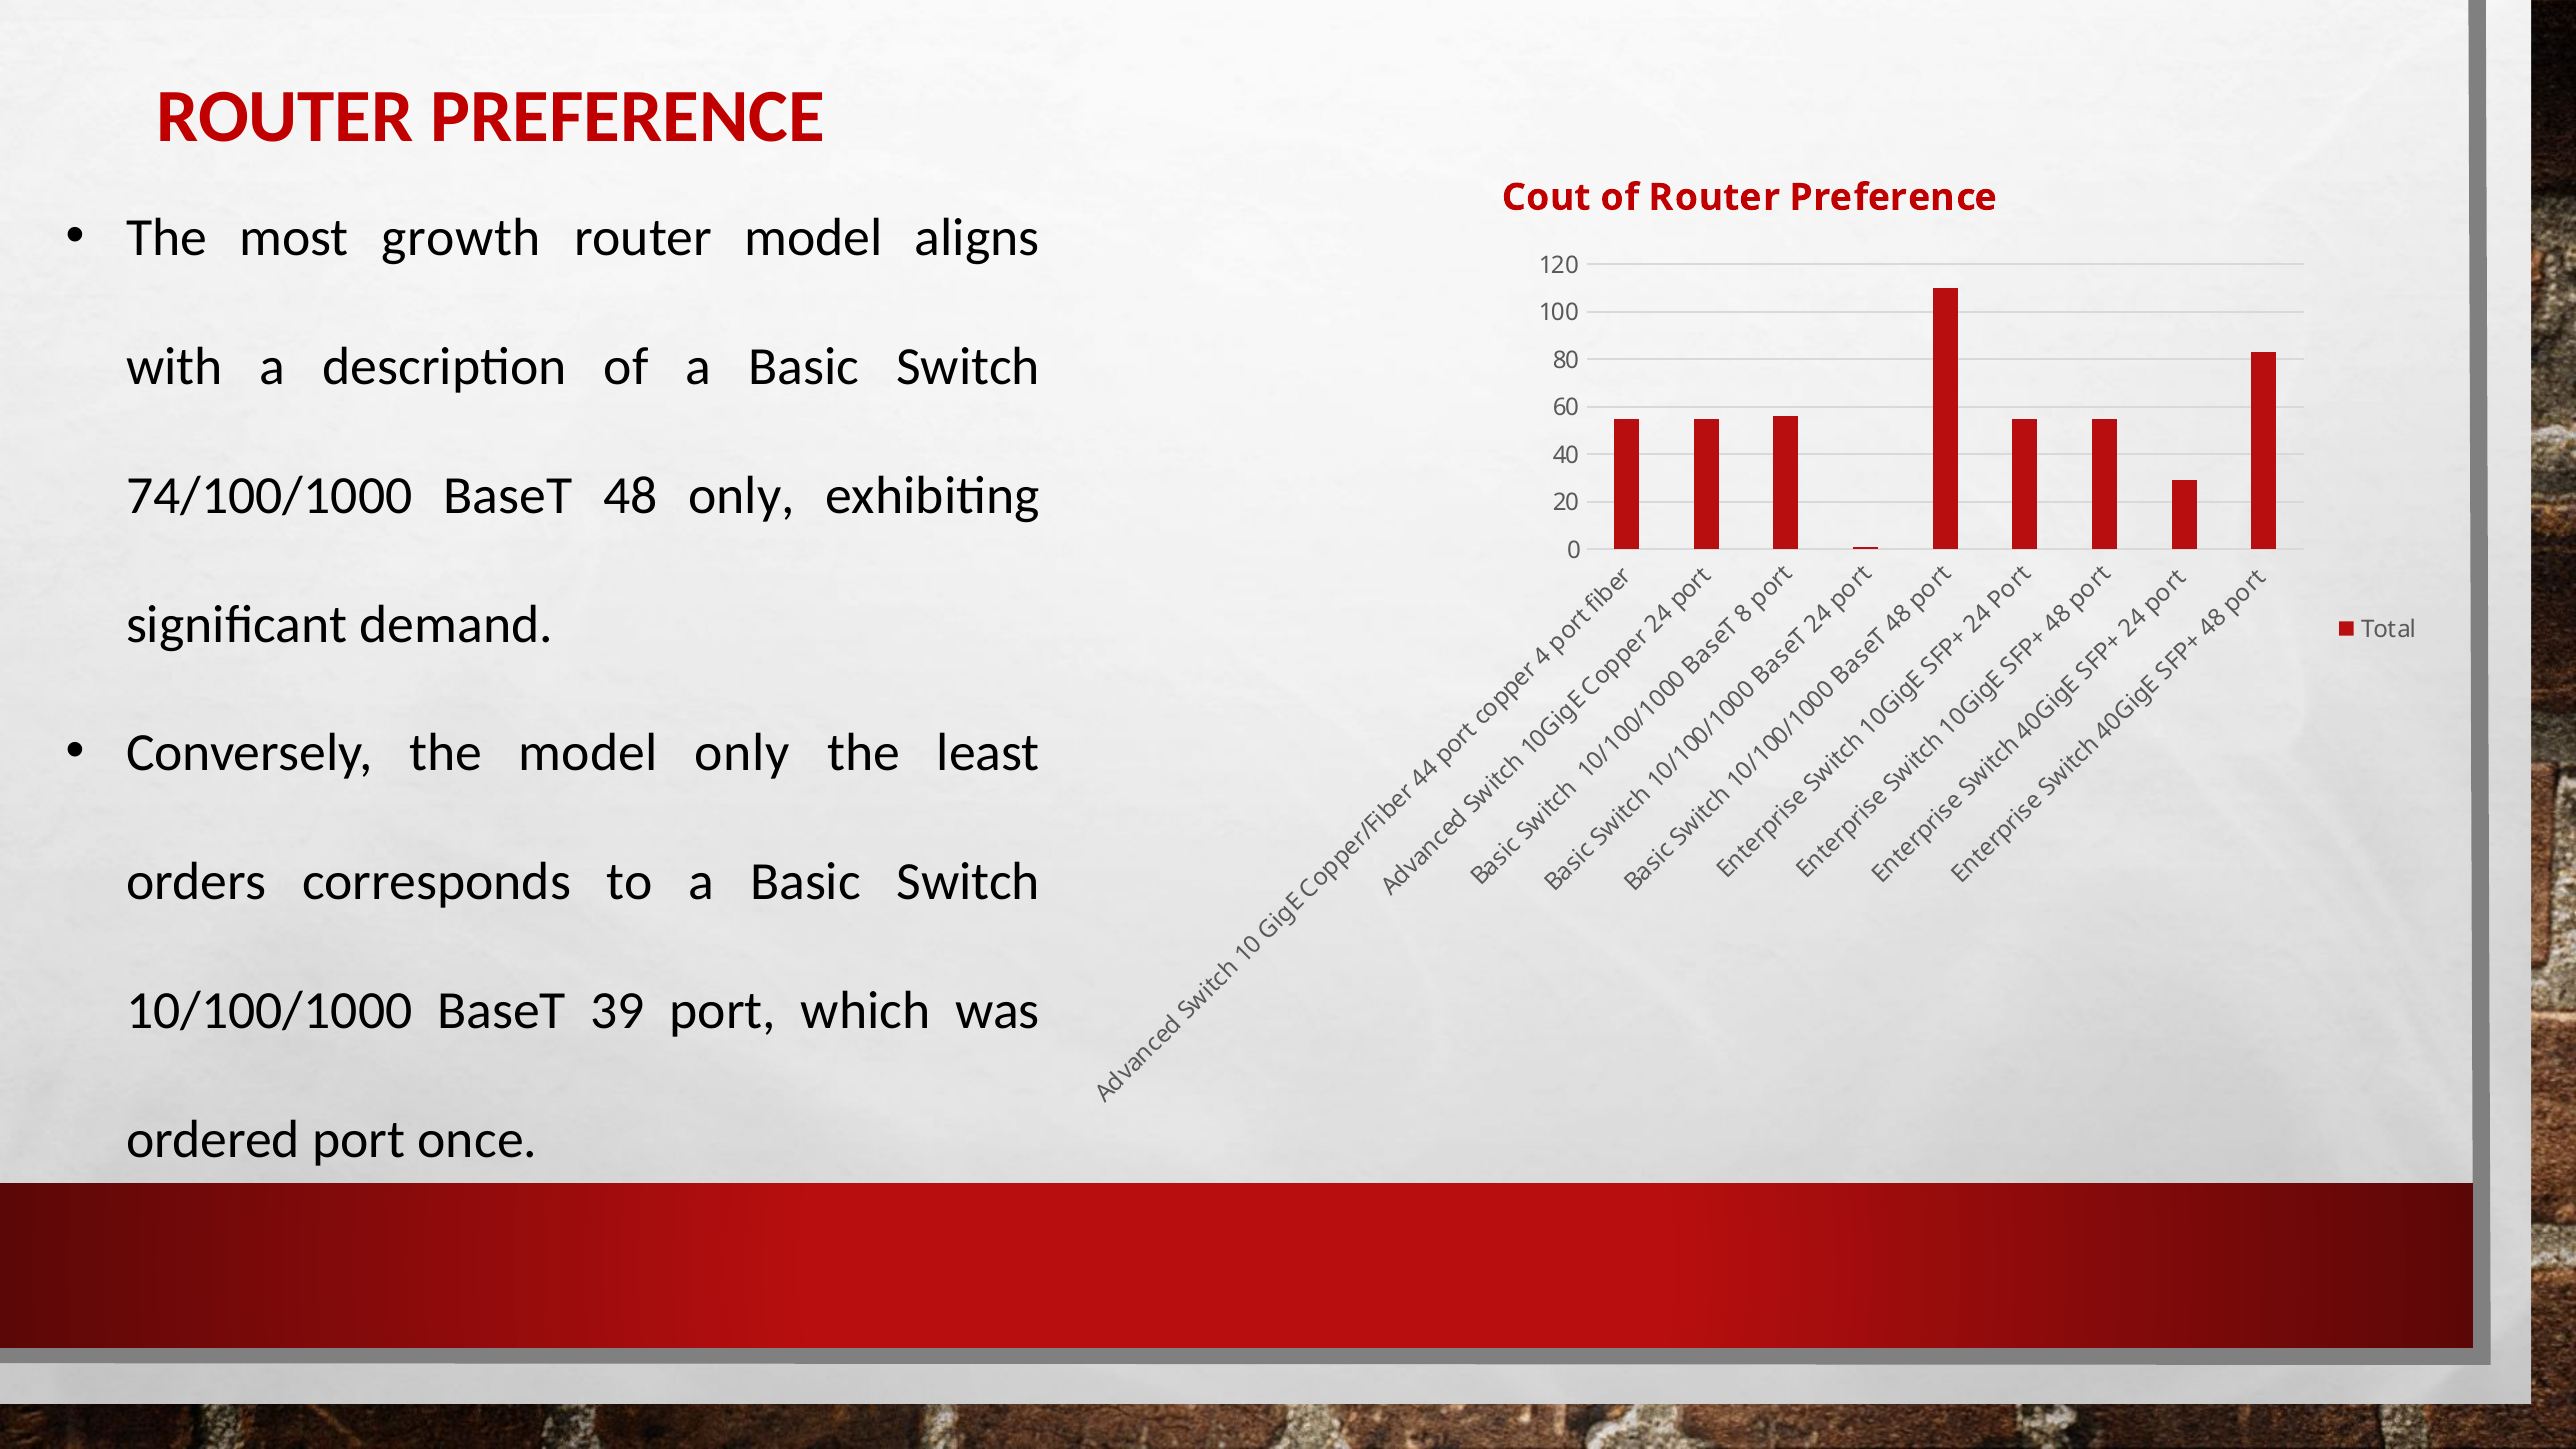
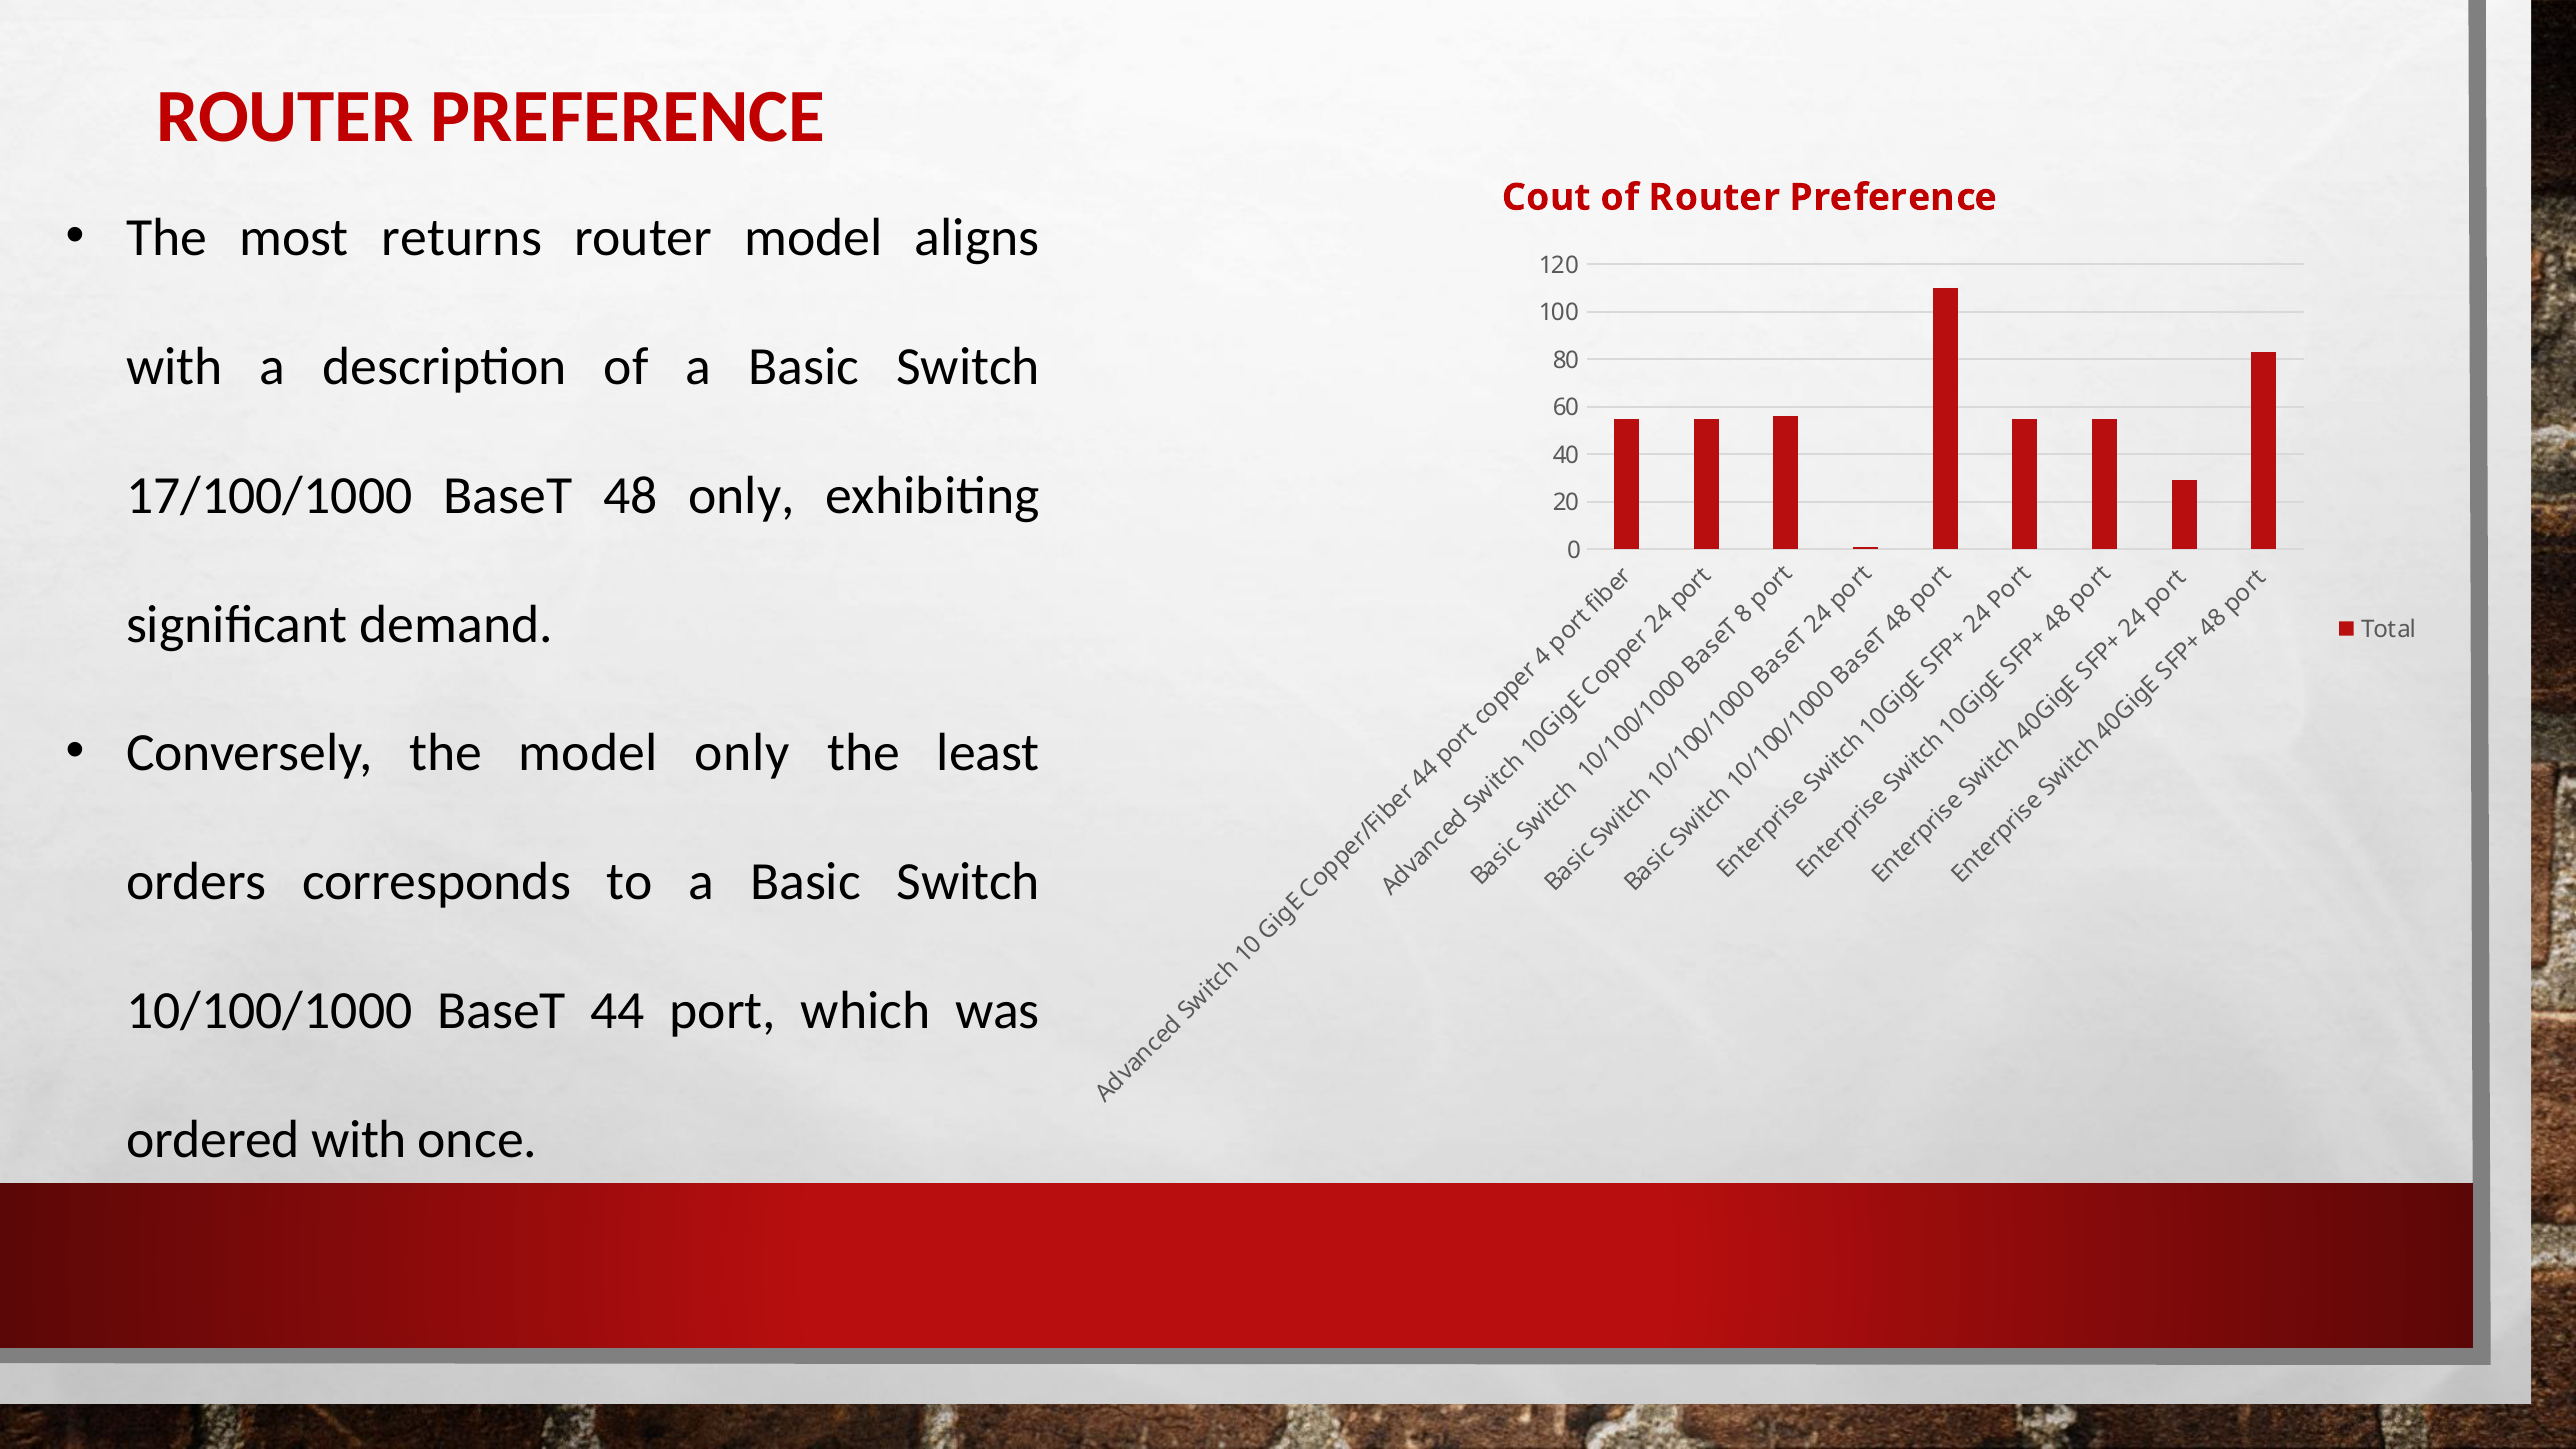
growth: growth -> returns (462, 238)
74/100/1000: 74/100/1000 -> 17/100/1000 (269, 496)
39: 39 -> 44 (618, 1011)
ordered port: port -> with (359, 1140)
